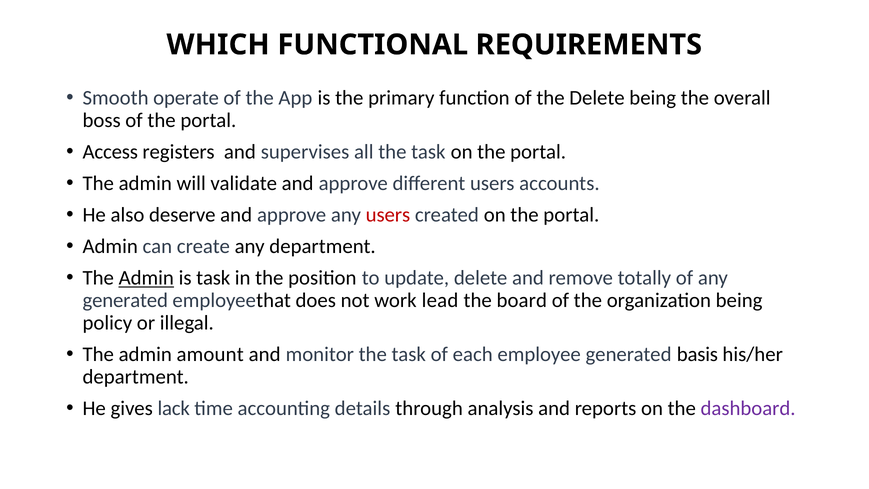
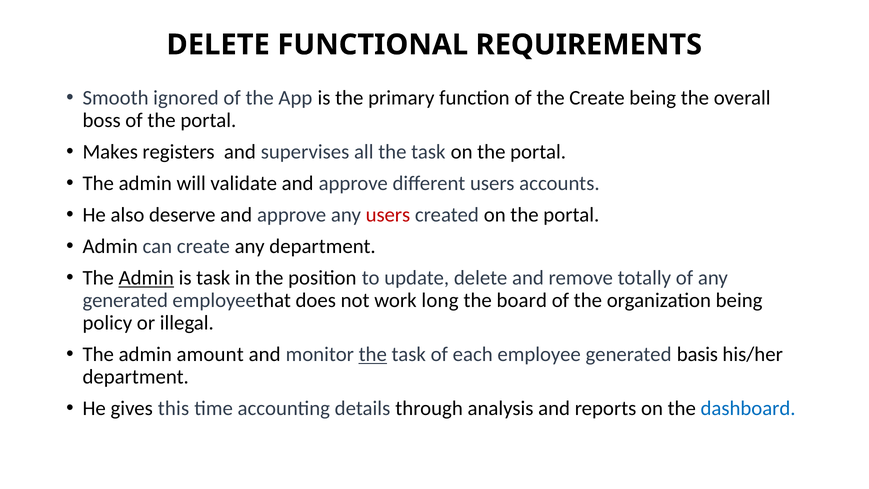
WHICH: WHICH -> DELETE (218, 45)
operate: operate -> ignored (186, 98)
the Delete: Delete -> Create (597, 98)
Access: Access -> Makes (110, 152)
lead: lead -> long (440, 300)
the underline: none -> present (373, 354)
lack: lack -> this (173, 408)
dashboard colour: purple -> blue (748, 408)
